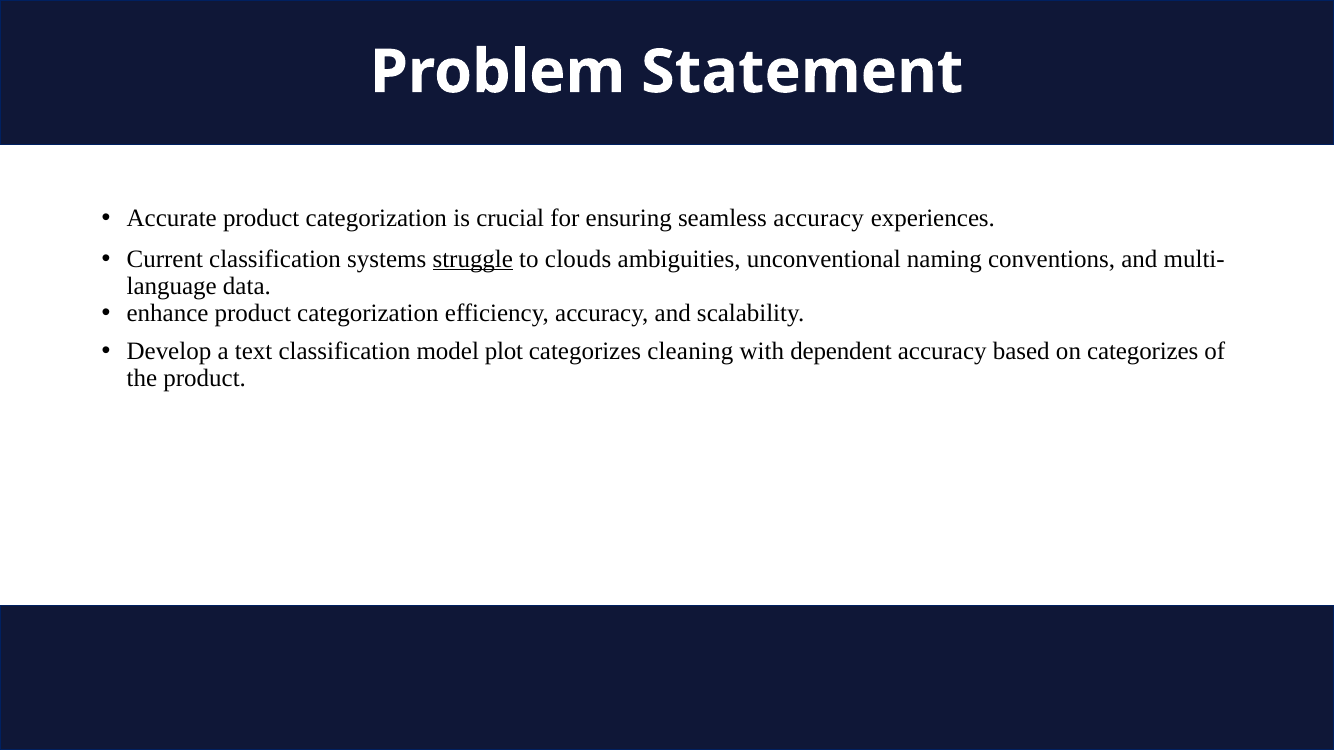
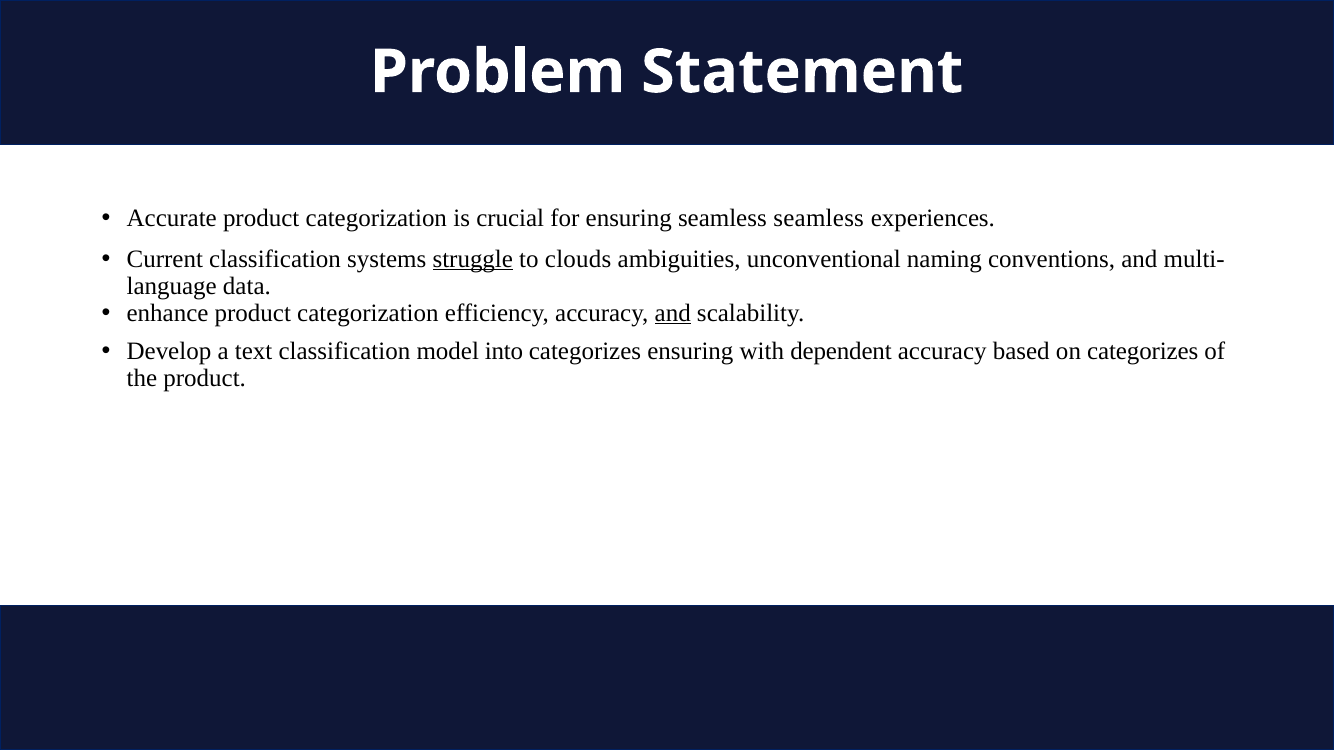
seamless accuracy: accuracy -> seamless (819, 218)
and underline: none -> present (673, 313)
plot: plot -> into (504, 351)
categorizes cleaning: cleaning -> ensuring (690, 351)
